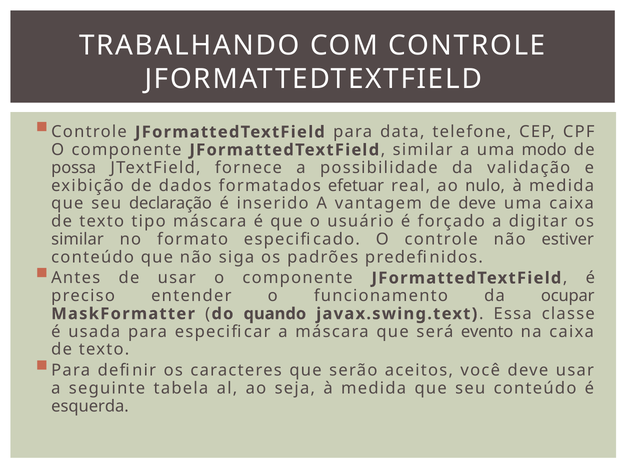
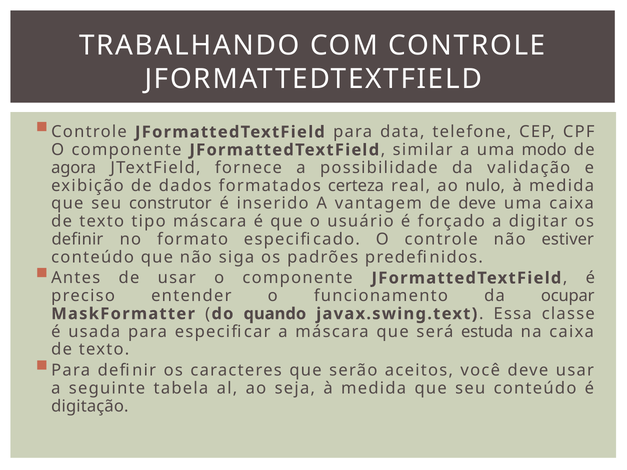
possa: possa -> agora (74, 168)
efetuar: efetuar -> certeza (356, 186)
declaração: declaração -> construtor (170, 204)
similar: similar -> definir (77, 239)
evento: evento -> estuda (487, 332)
esquerda: esquerda -> digitação (90, 406)
